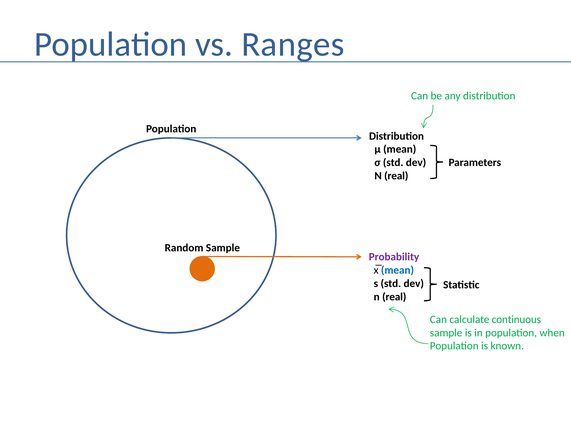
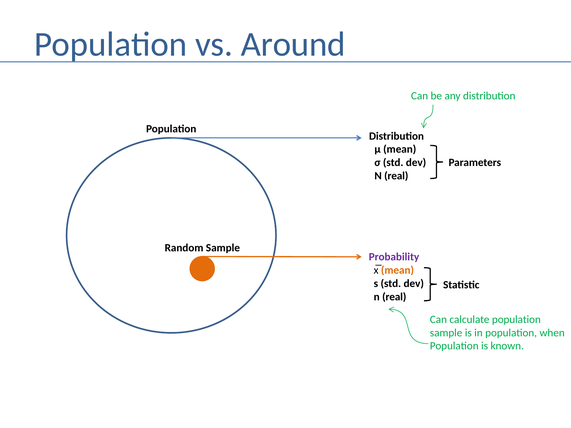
Ranges: Ranges -> Around (293, 44)
mean colour: blue -> orange (397, 270)
calculate continuous: continuous -> population (516, 320)
